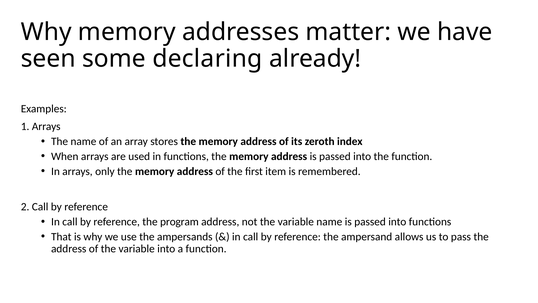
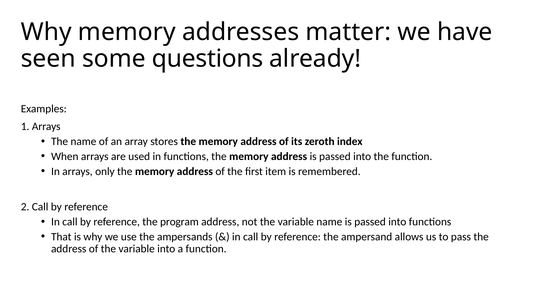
declaring: declaring -> questions (208, 59)
